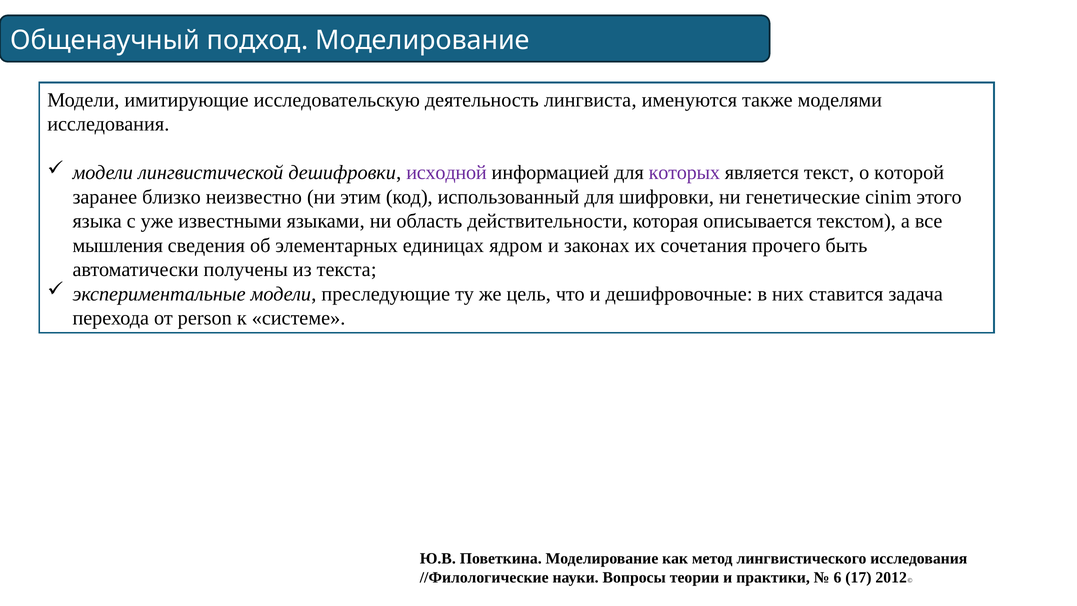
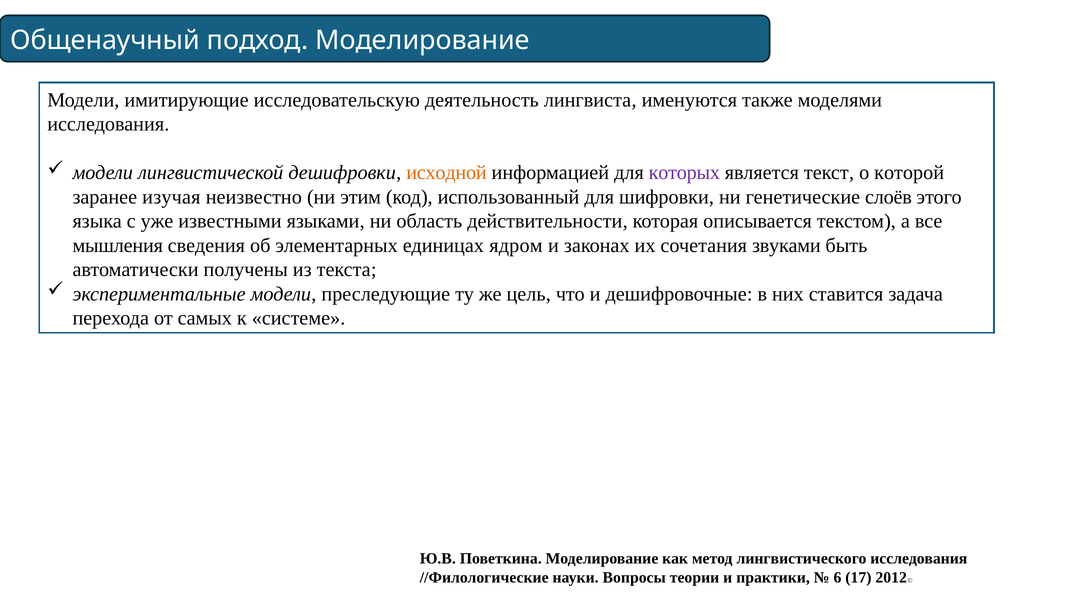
исходной colour: purple -> orange (447, 173)
близко: близко -> изучая (171, 197)
cinim: cinim -> слоёв (888, 197)
прочего: прочего -> звуками (786, 245)
person: person -> самых (205, 318)
